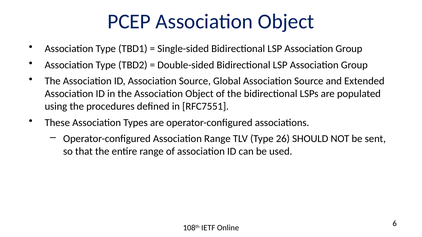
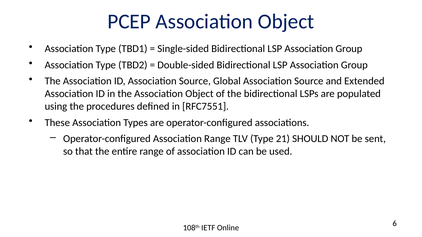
26: 26 -> 21 (283, 139)
